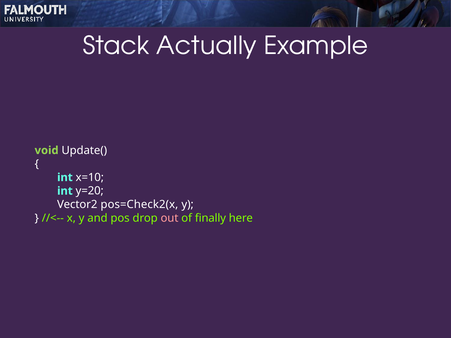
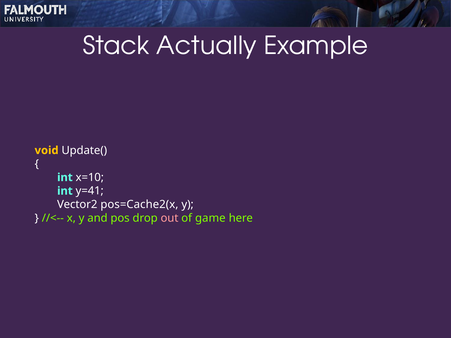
void colour: light green -> yellow (47, 150)
y=20: y=20 -> y=41 (90, 191)
pos=Check2(x: pos=Check2(x -> pos=Cache2(x (139, 205)
finally: finally -> game (210, 218)
